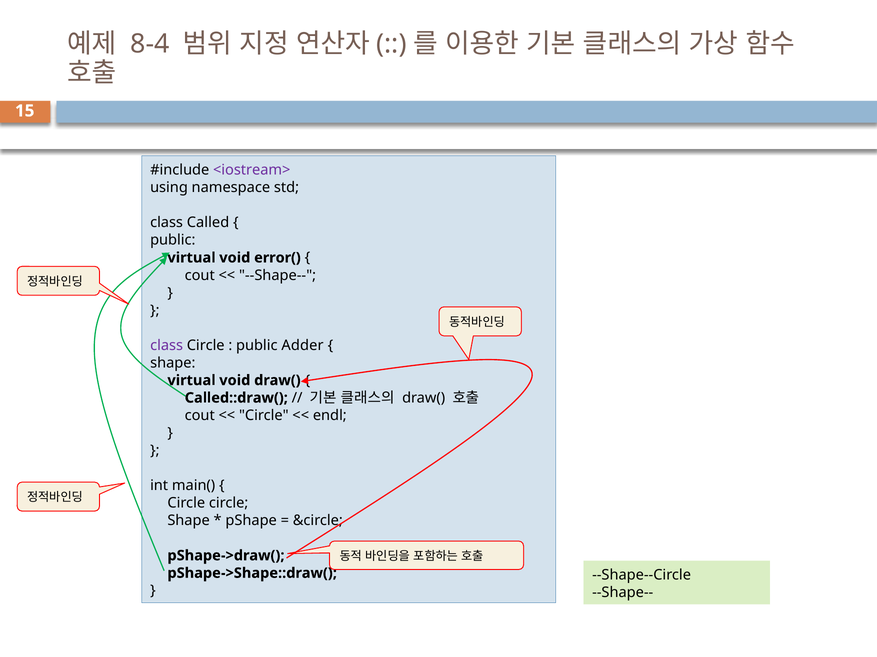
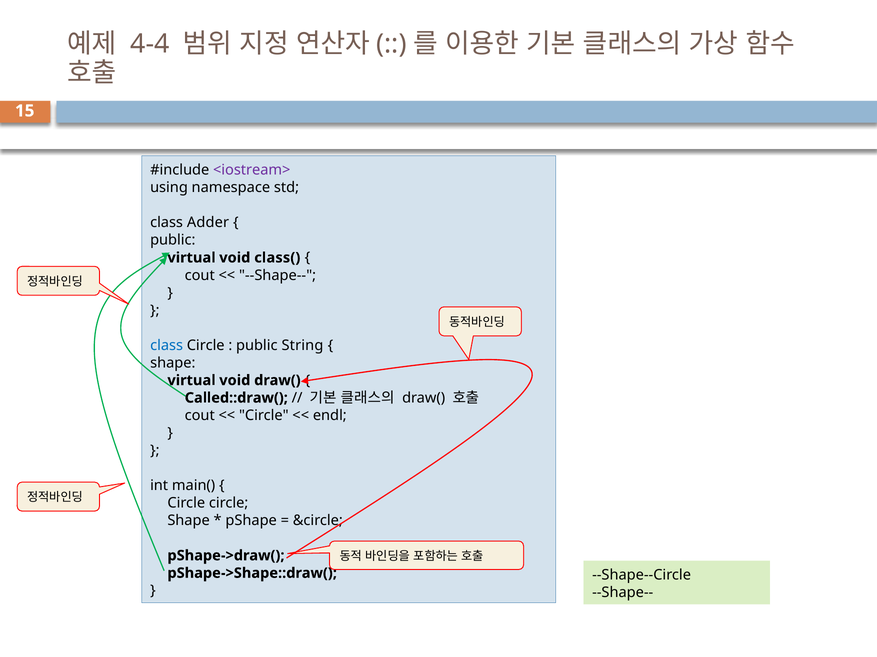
8-4: 8-4 -> 4-4 (150, 44)
Called: Called -> Adder (208, 223)
error(: error( -> class( (277, 258)
class colour: purple -> blue (167, 346)
Adder: Adder -> String (302, 346)
